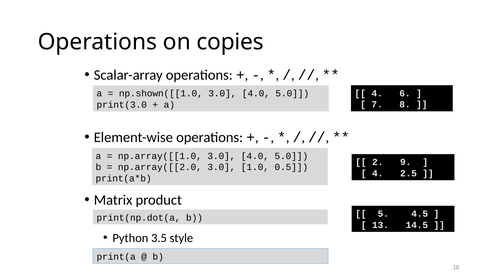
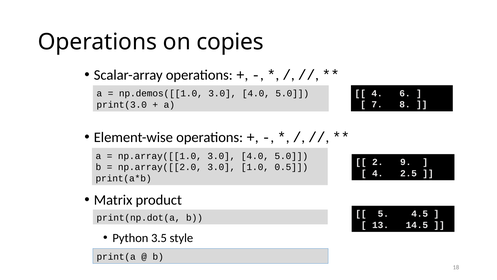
np.shown([[1.0: np.shown([[1.0 -> np.demos([[1.0 (161, 93)
